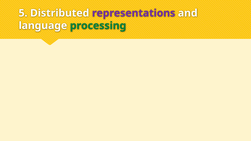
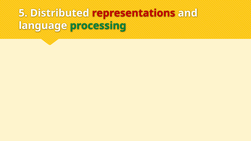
representations colour: purple -> red (134, 13)
